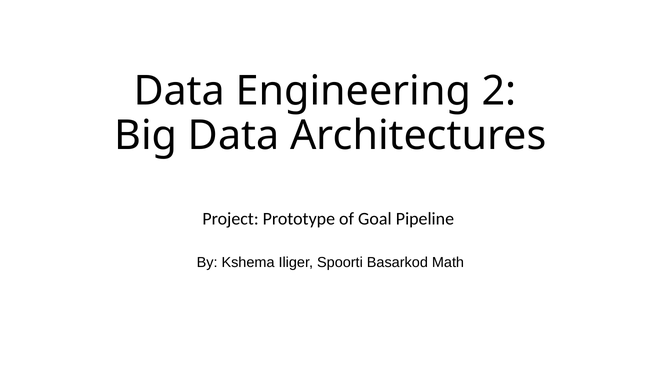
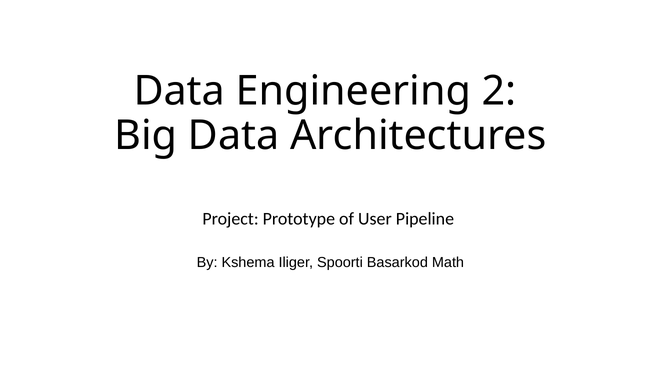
Goal: Goal -> User (375, 219)
